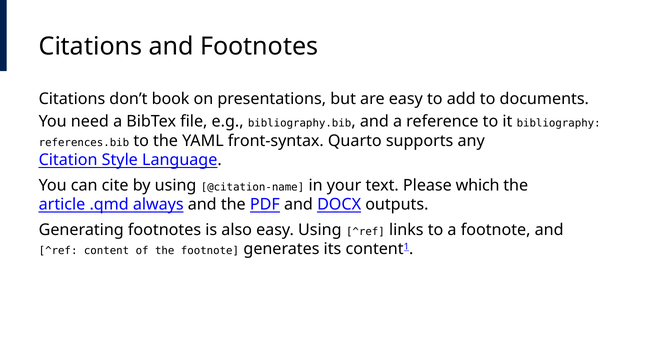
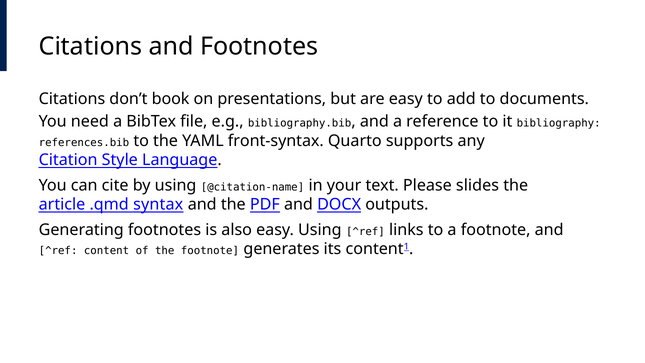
which: which -> slides (478, 185)
always: always -> syntax (158, 204)
